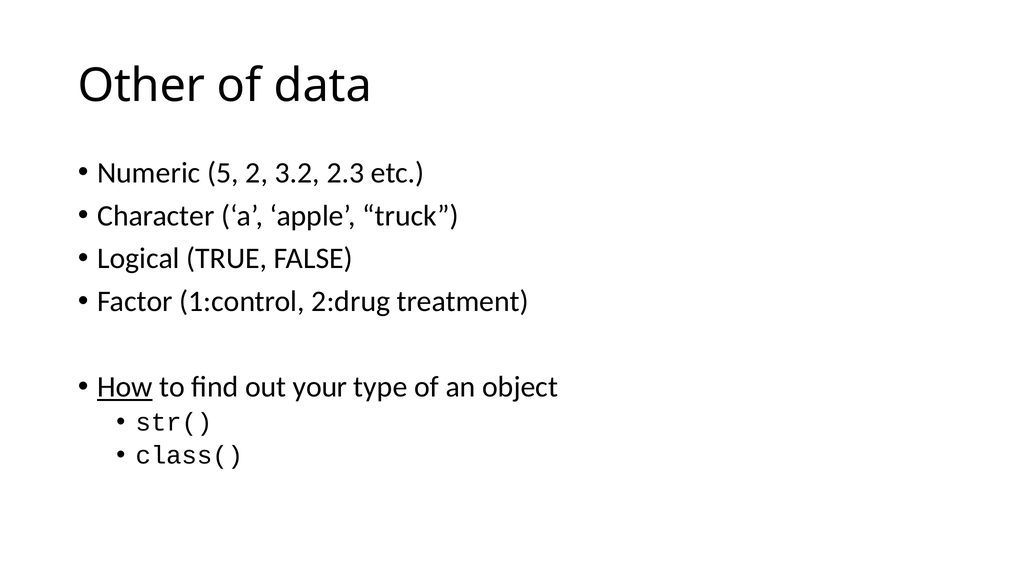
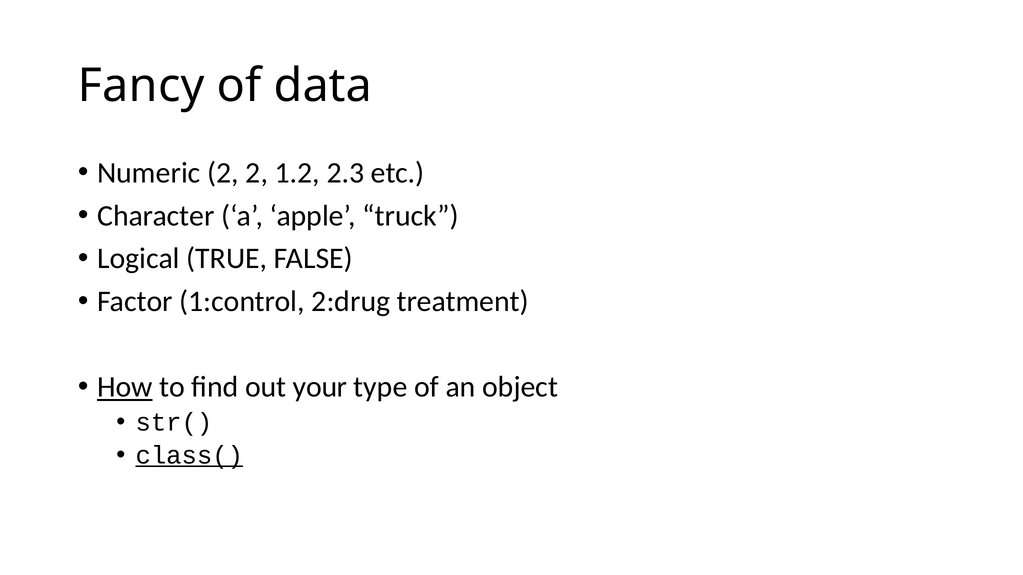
Other: Other -> Fancy (141, 86)
Numeric 5: 5 -> 2 (223, 173)
3.2: 3.2 -> 1.2 (297, 173)
class( underline: none -> present (189, 456)
